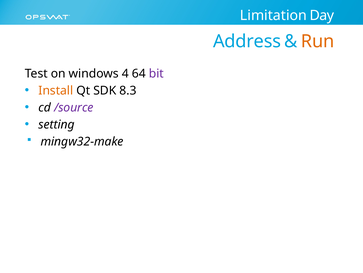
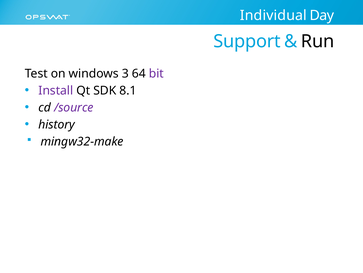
Limitation: Limitation -> Individual (273, 15)
Address: Address -> Support (247, 41)
Run colour: orange -> black (318, 41)
4: 4 -> 3 (125, 73)
Install colour: orange -> purple (56, 90)
8.3: 8.3 -> 8.1 (128, 90)
setting: setting -> history (57, 124)
